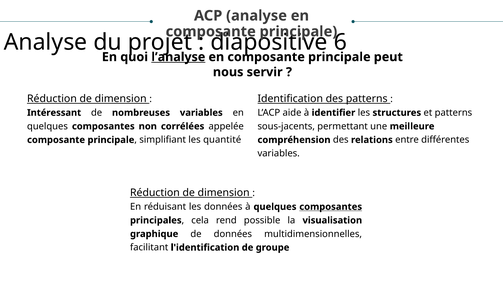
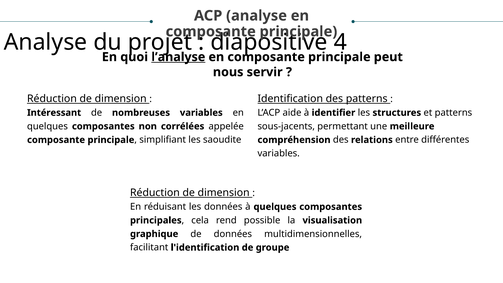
6: 6 -> 4 (341, 42)
quantité: quantité -> saoudite (222, 140)
composantes underline: present -> none (331, 207)
